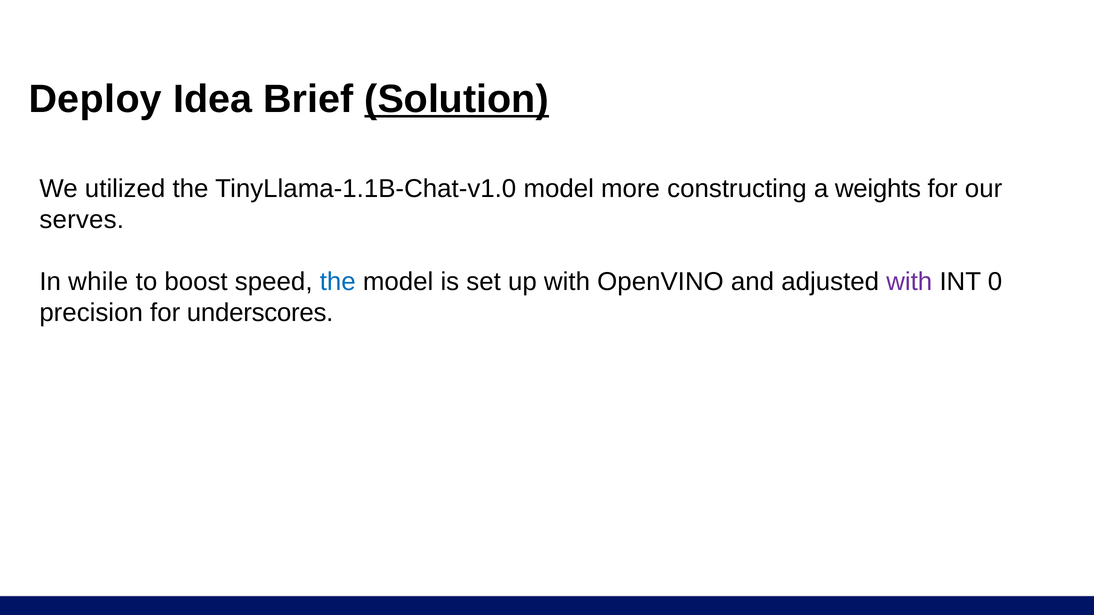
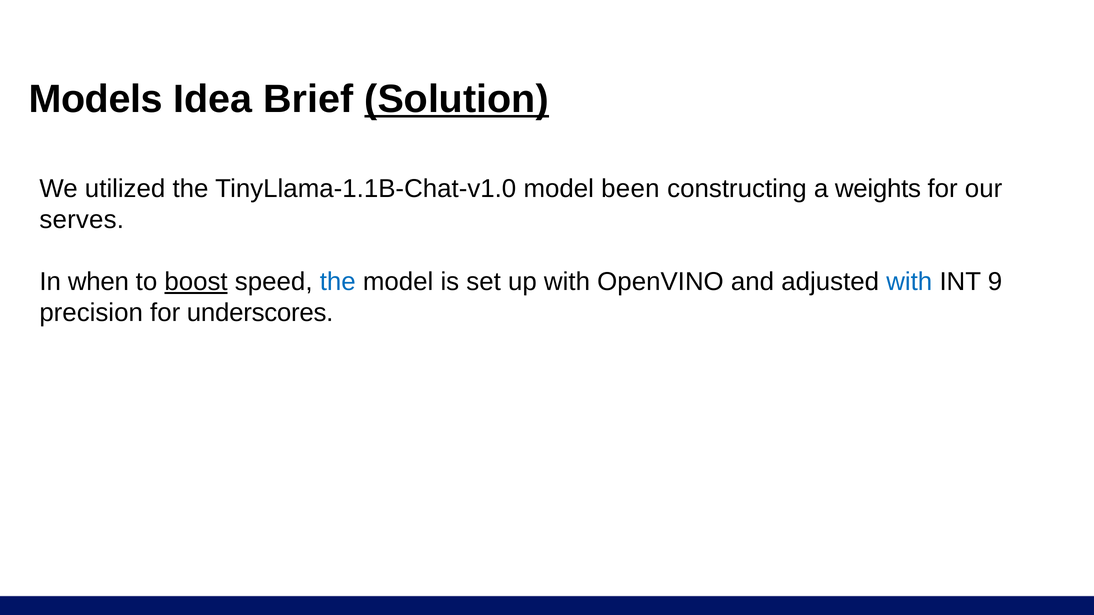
Deploy: Deploy -> Models (96, 100)
more: more -> been (630, 189)
while: while -> when (98, 282)
boost underline: none -> present (196, 282)
with colour: purple -> blue (909, 282)
0: 0 -> 9 (995, 282)
